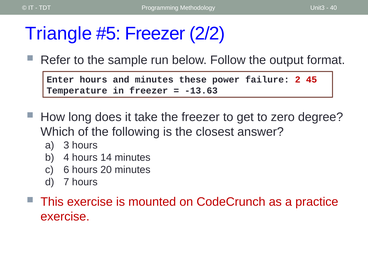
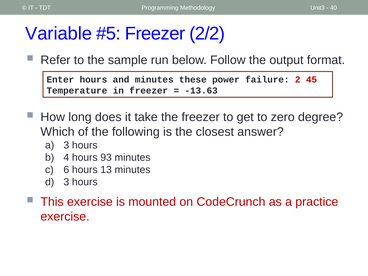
Triangle: Triangle -> Variable (59, 33)
14: 14 -> 93 (106, 157)
20: 20 -> 13 (106, 170)
7: 7 -> 3 (66, 182)
